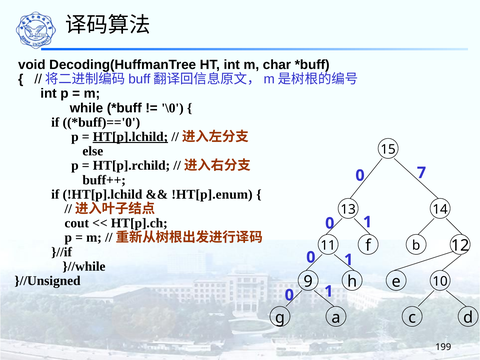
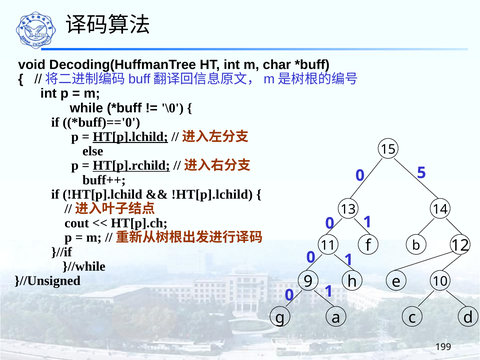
HT[p].rchild underline: none -> present (131, 166)
7: 7 -> 5 (421, 173)
!HT[p].enum: !HT[p].enum -> !HT[p].lchild (212, 194)
